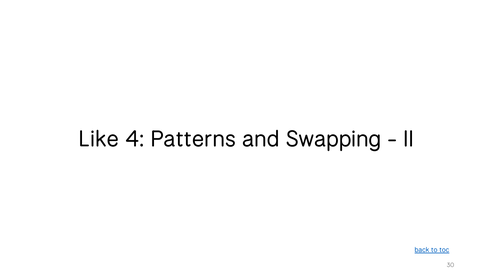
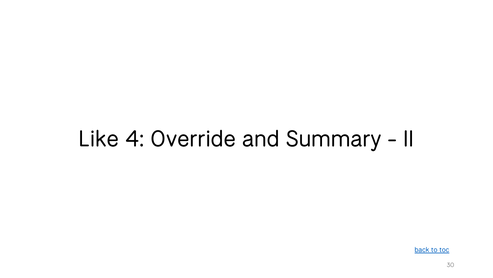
Patterns: Patterns -> Override (193, 139)
Swapping: Swapping -> Summary (334, 139)
